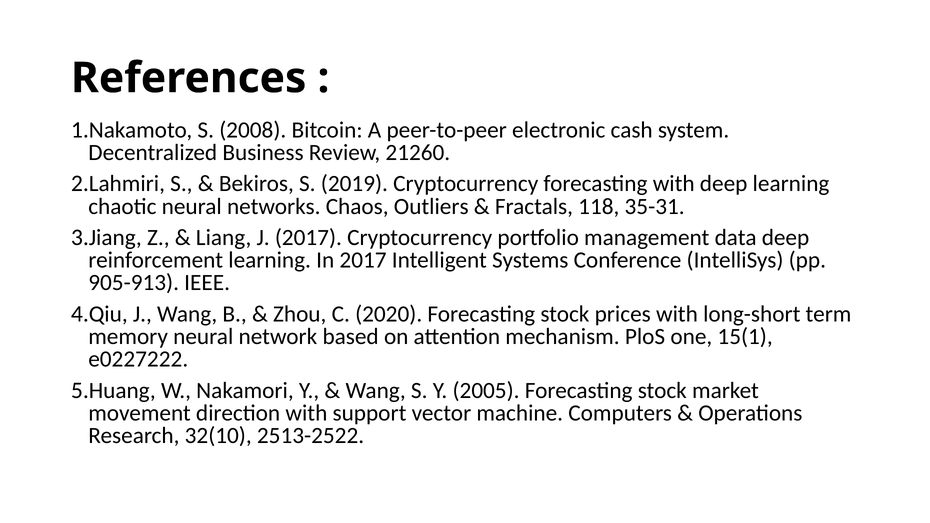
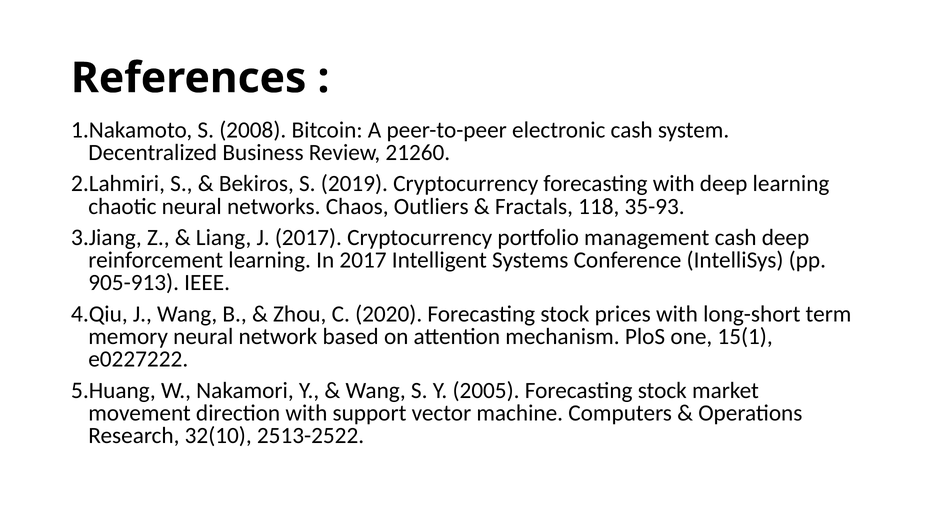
35-31: 35-31 -> 35-93 (655, 206)
management data: data -> cash (736, 238)
